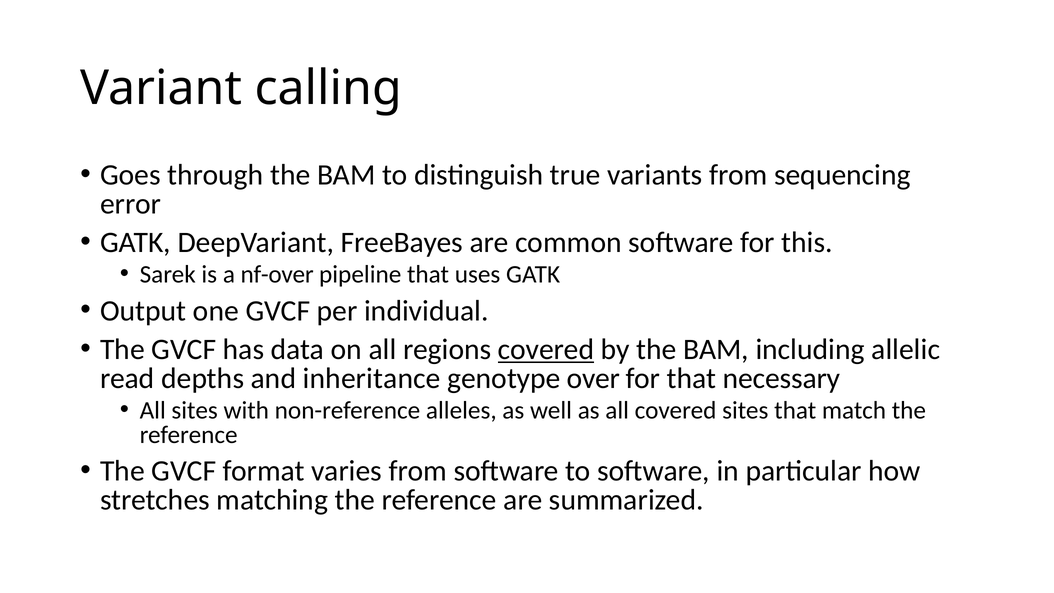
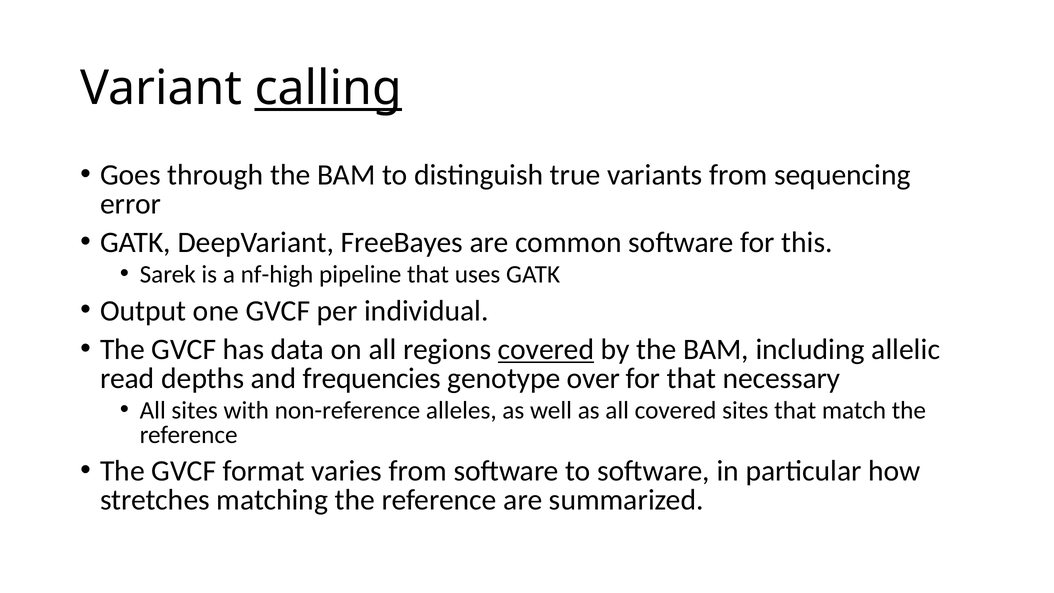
calling underline: none -> present (328, 89)
nf-over: nf-over -> nf-high (277, 274)
inheritance: inheritance -> frequencies (372, 378)
